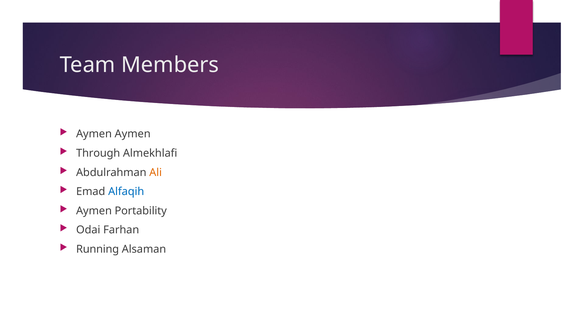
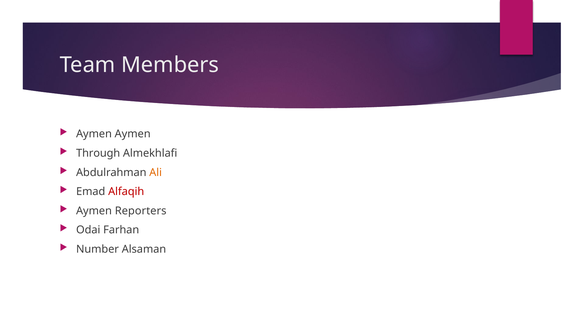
Alfaqih colour: blue -> red (126, 192)
Portability: Portability -> Reporters (141, 211)
Running: Running -> Number (98, 250)
